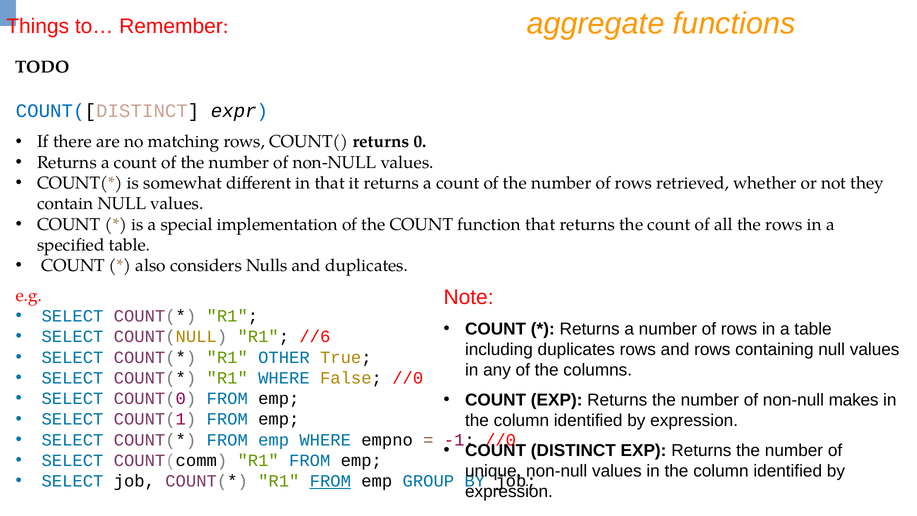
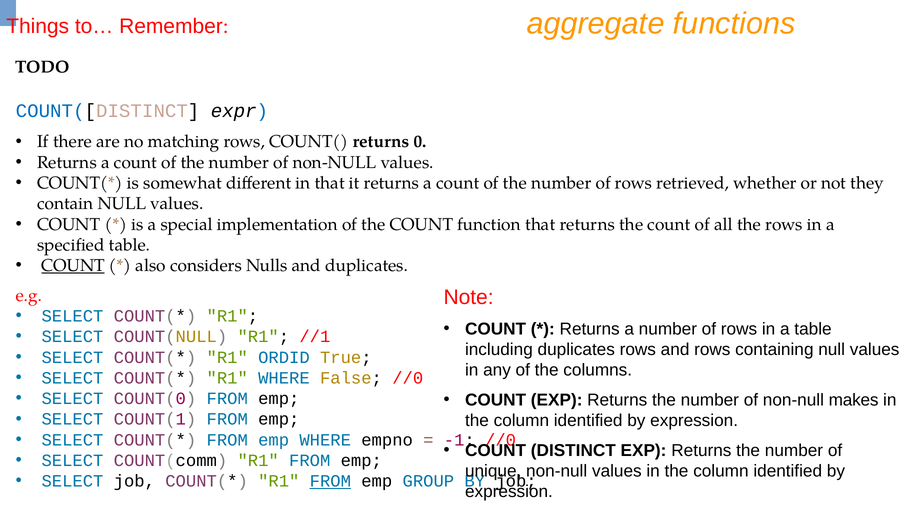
COUNT underline: none -> present (73, 266)
//6: //6 -> //1 (315, 337)
OTHER: OTHER -> ORDID (284, 357)
